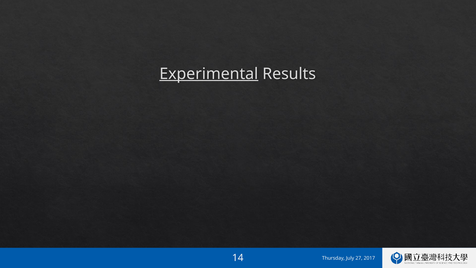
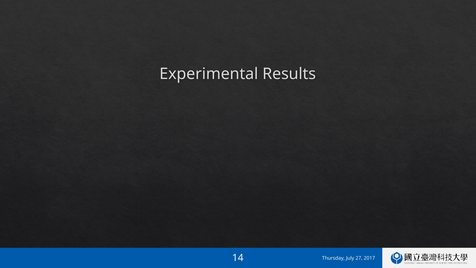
Experimental underline: present -> none (209, 74)
